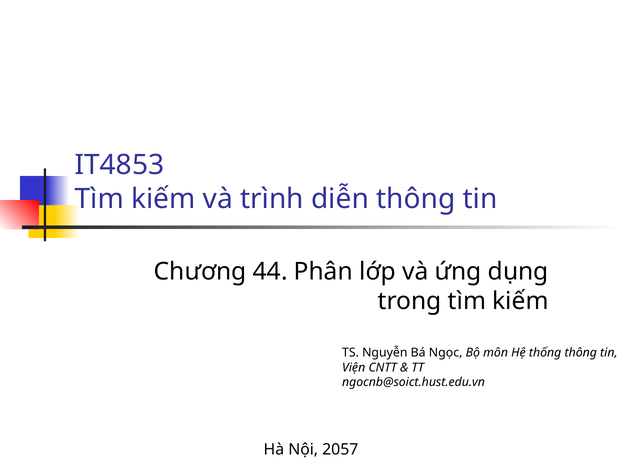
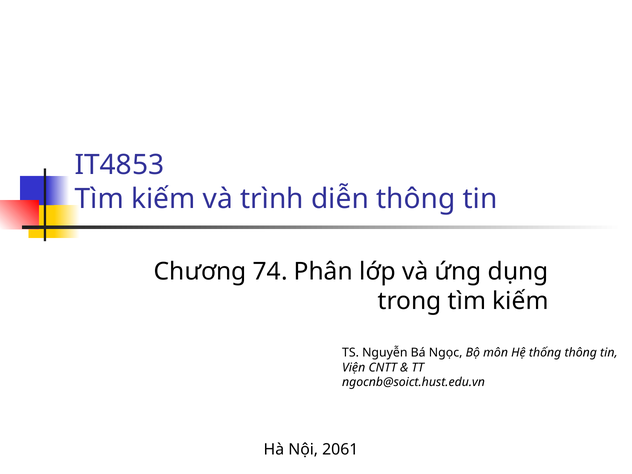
44: 44 -> 74 (270, 272)
2057: 2057 -> 2061 (340, 450)
